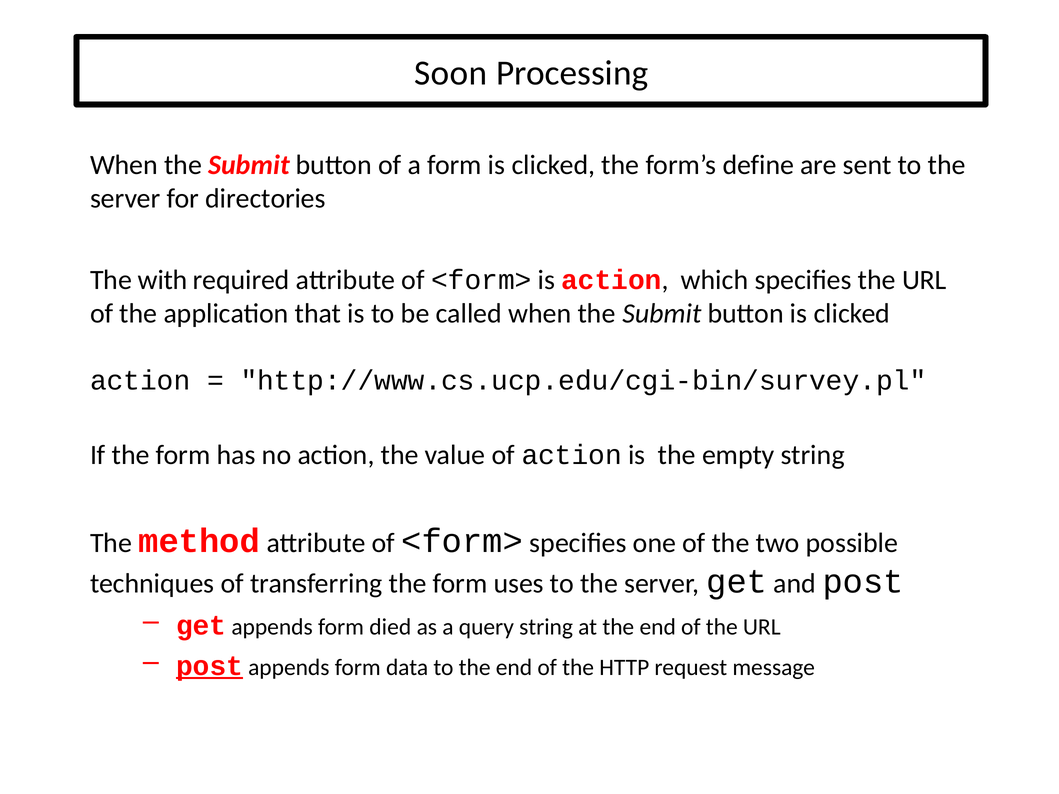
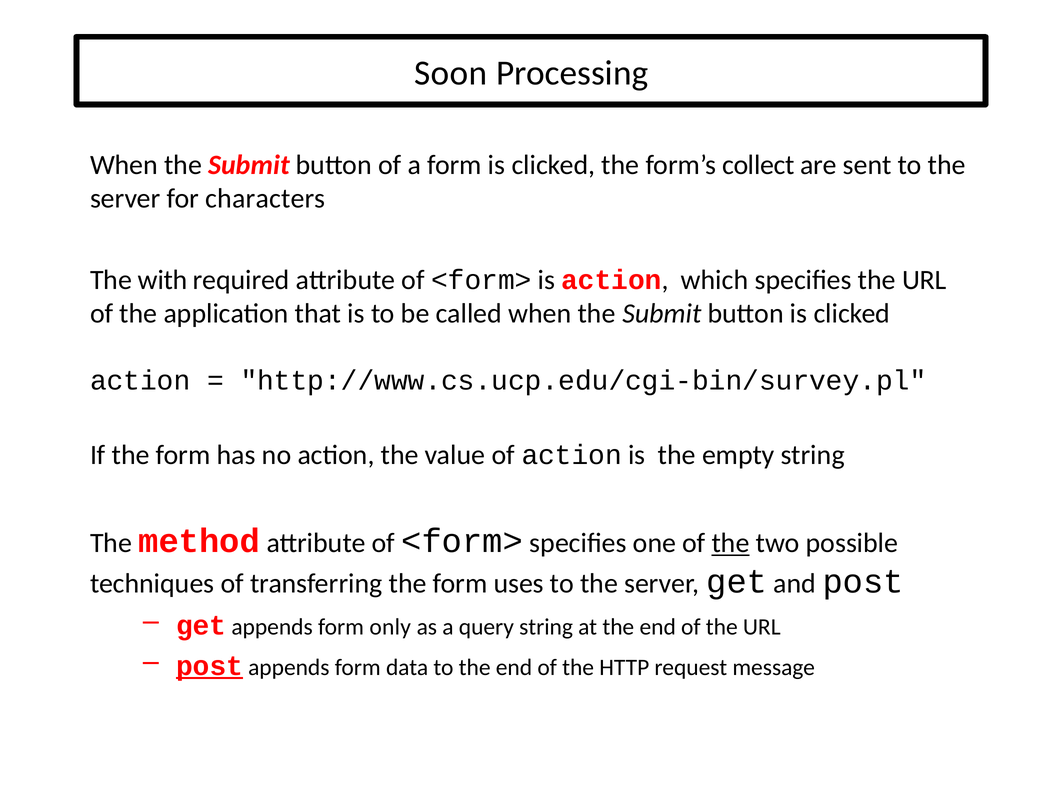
define: define -> collect (758, 165)
directories: directories -> characters (265, 199)
the underline: none -> present (731, 543)
died: died -> only (390, 627)
